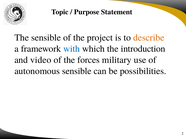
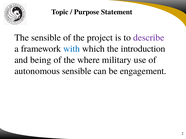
describe colour: orange -> purple (149, 38)
video: video -> being (41, 60)
forces: forces -> where (89, 60)
possibilities: possibilities -> engagement (143, 71)
